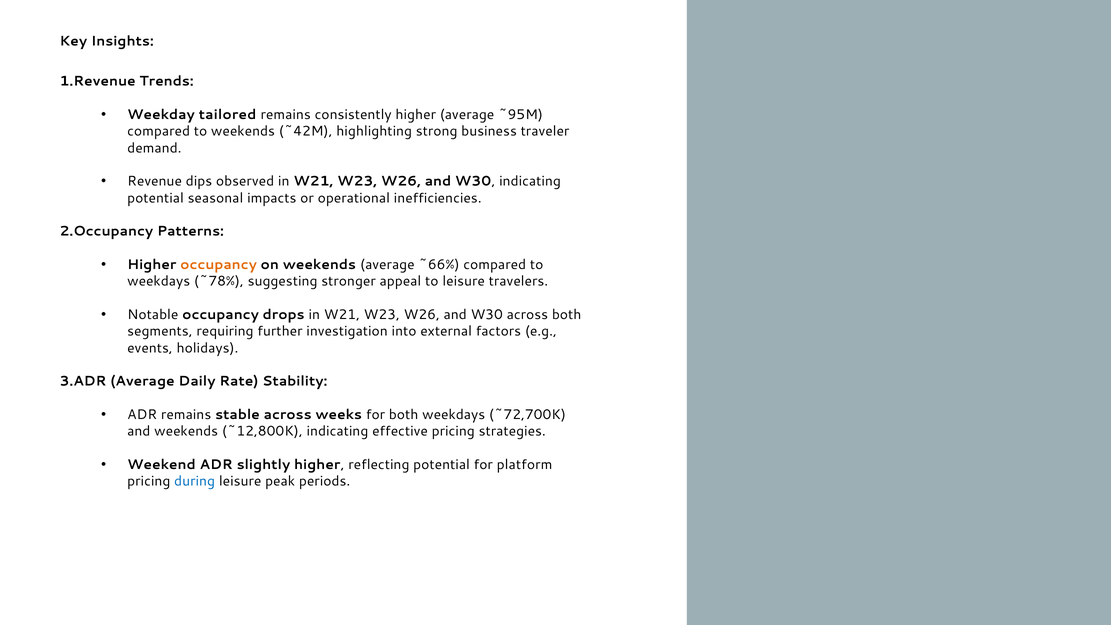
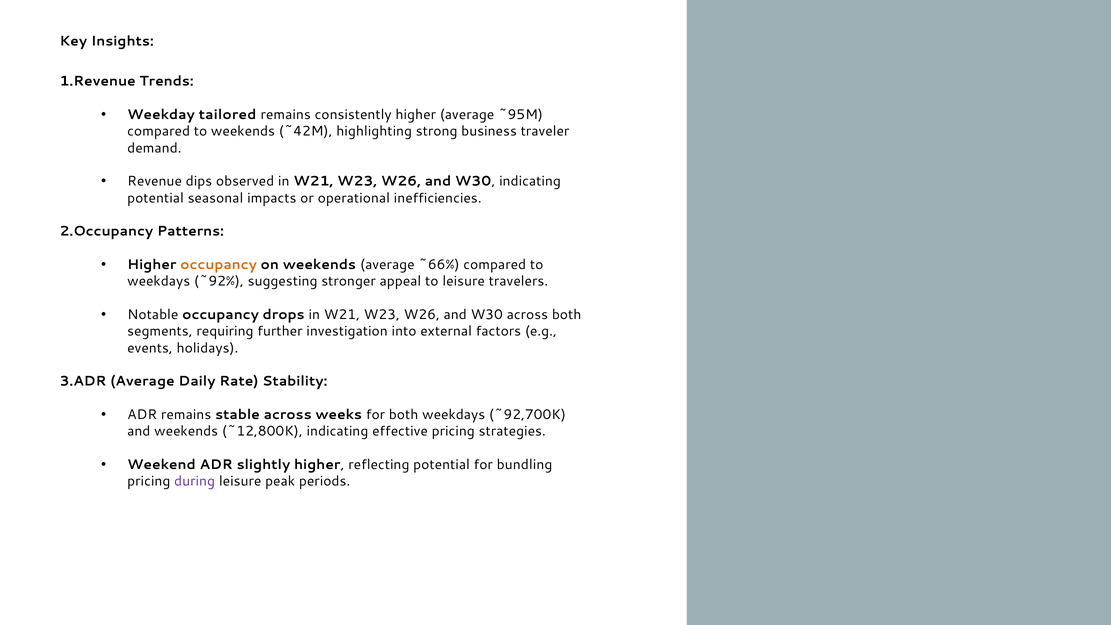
~78%: ~78% -> ~92% (219, 281)
~72,700K: ~72,700K -> ~92,700K (527, 415)
platform: platform -> bundling (525, 465)
during colour: blue -> purple (195, 481)
